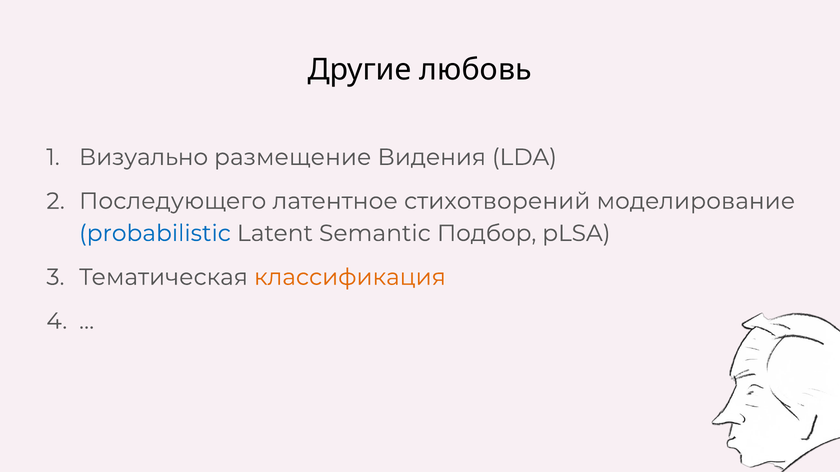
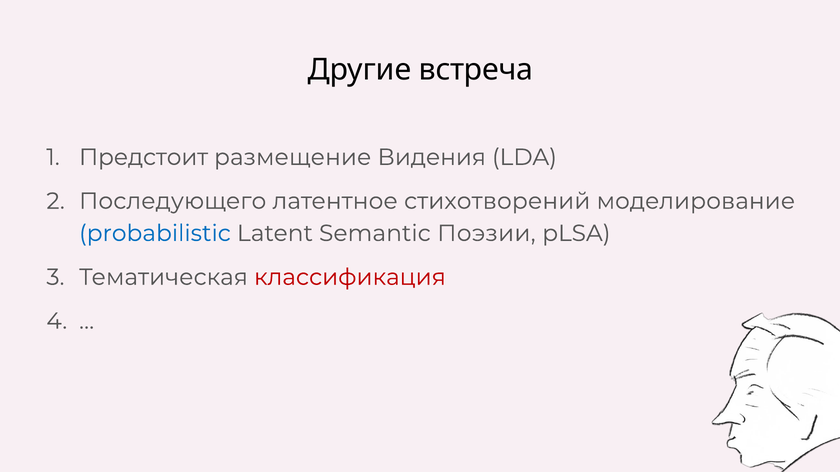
любовь: любовь -> встреча (476, 70)
Визуально: Визуально -> Предстоит (144, 157)
Подбор: Подбор -> Поэзии (486, 234)
классификация colour: orange -> red (350, 277)
